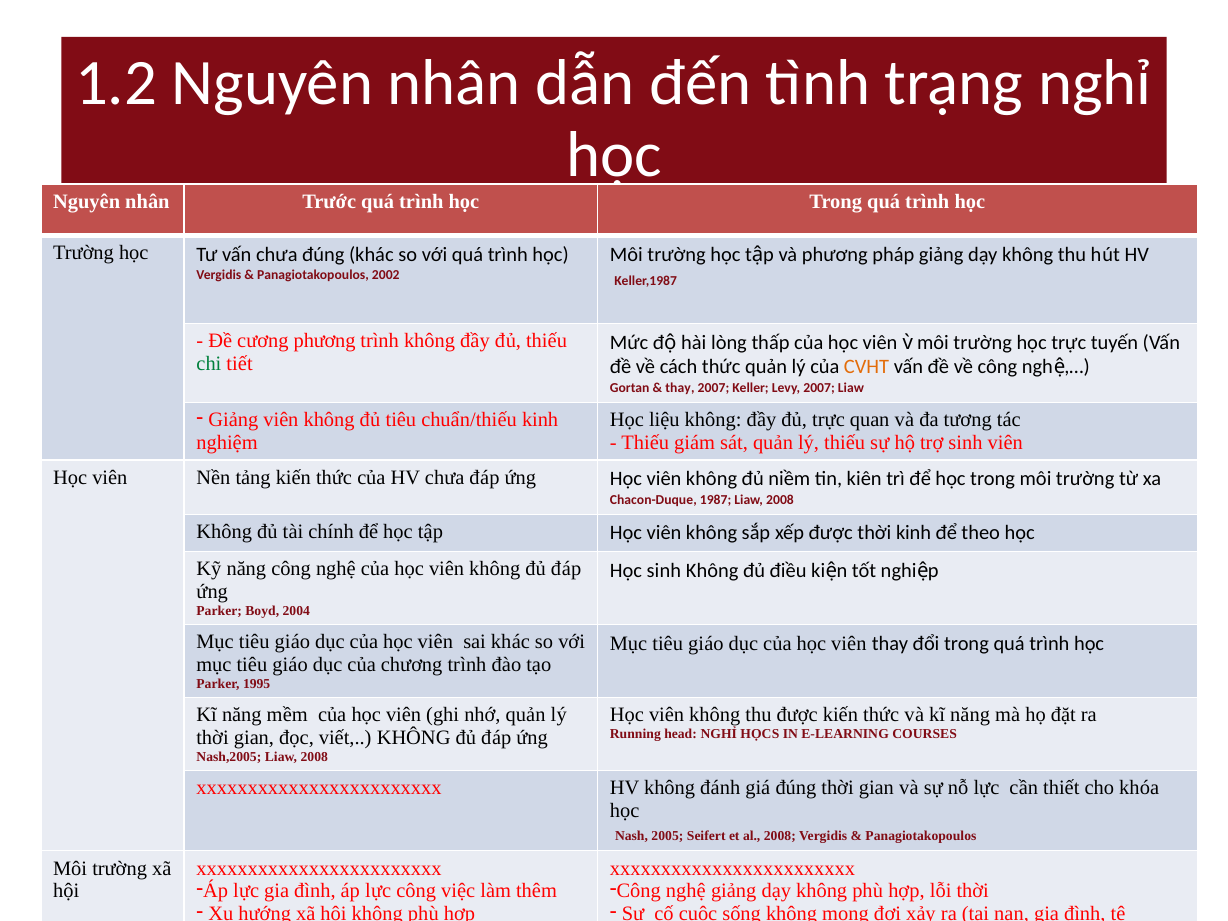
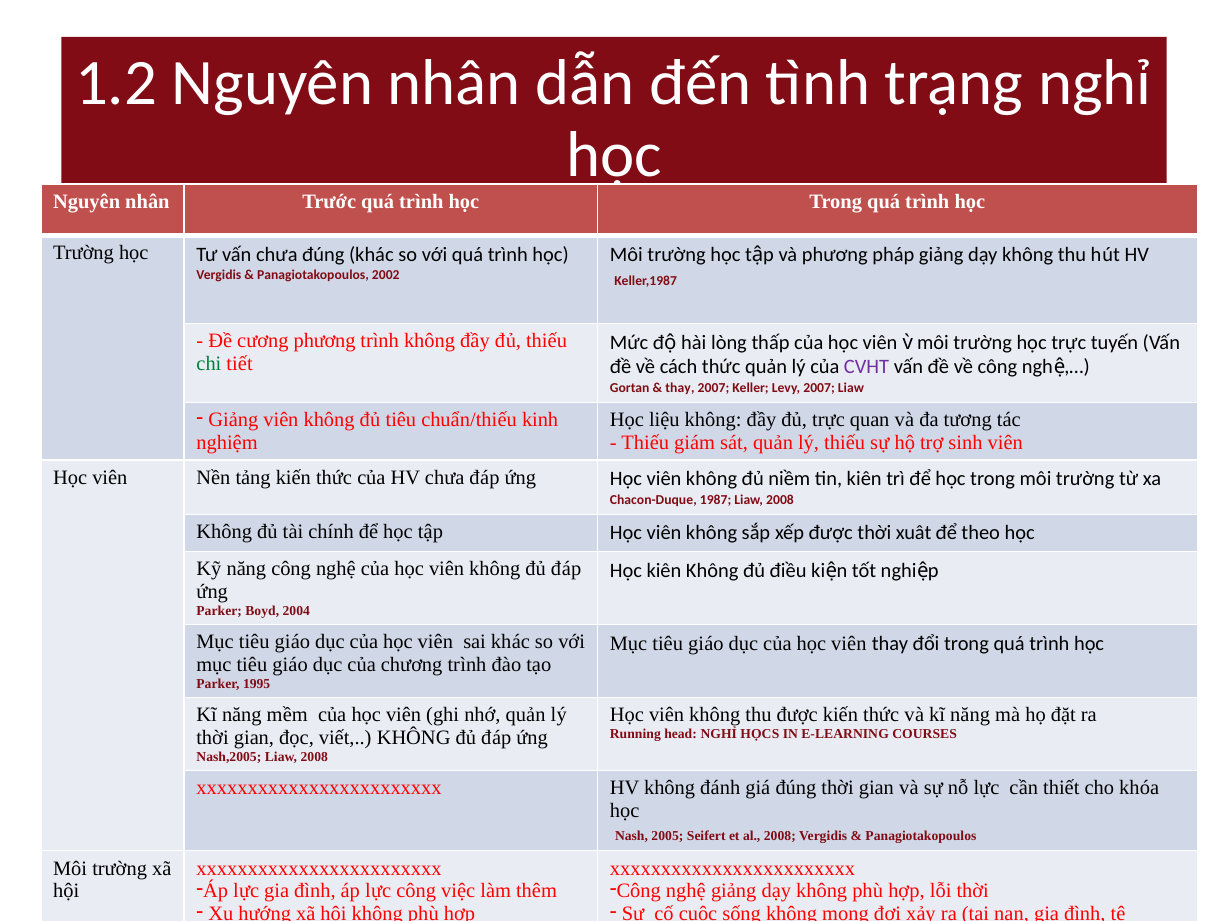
CVHT colour: orange -> purple (867, 367)
thời kinh: kinh -> xuât (914, 533)
Học sinh: sinh -> kiên (664, 570)
